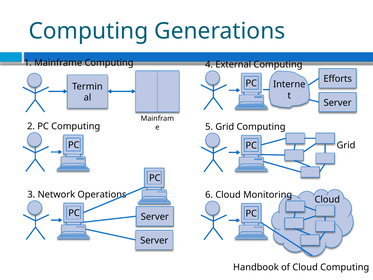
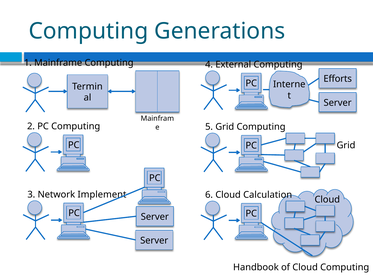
Operations: Operations -> Implement (102, 194)
Monitoring: Monitoring -> Calculation (268, 195)
